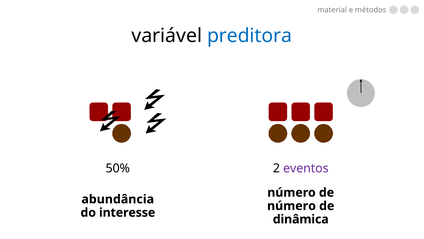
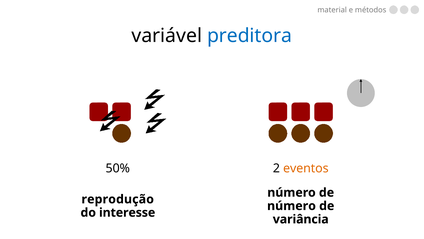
eventos colour: purple -> orange (306, 168)
abundância: abundância -> reprodução (118, 199)
dinâmica: dinâmica -> variância (301, 219)
